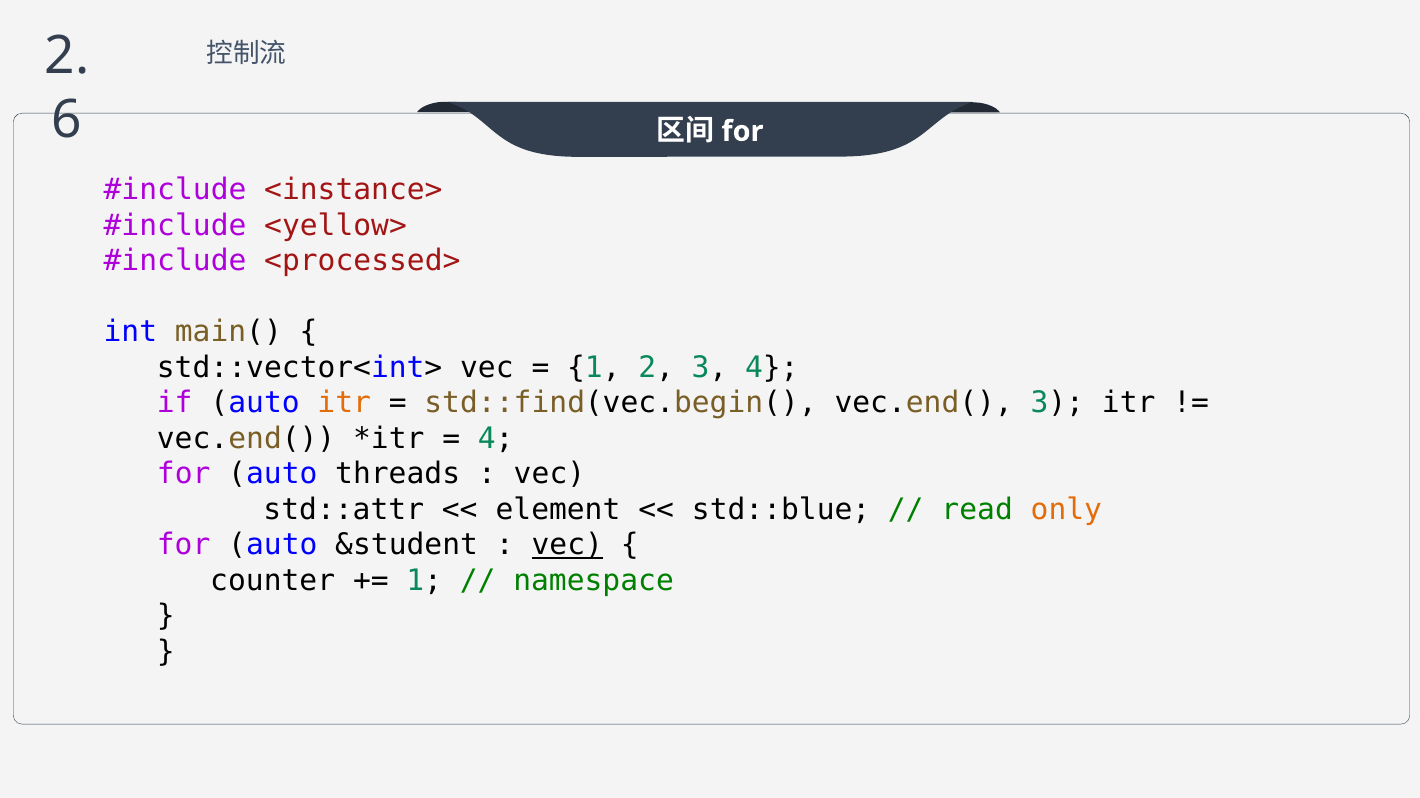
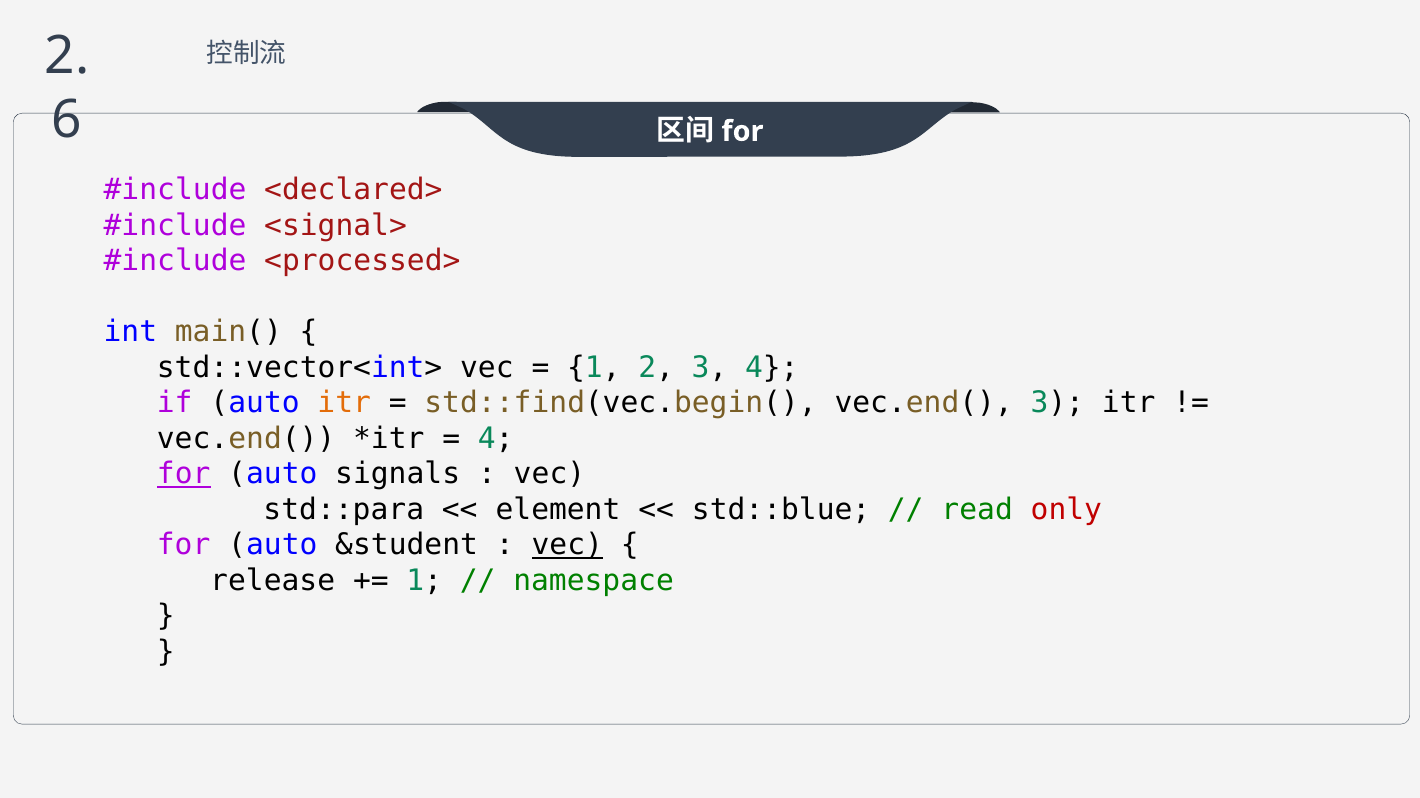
<instance>: <instance> -> <declared> (353, 190)
<yellow>: <yellow> -> <signal> (336, 226)
for underline: none -> present (184, 474)
threads: threads -> signals (398, 474)
std::attr: std::attr -> std::para (344, 510)
only colour: orange -> red (1066, 510)
counter: counter -> release (273, 581)
